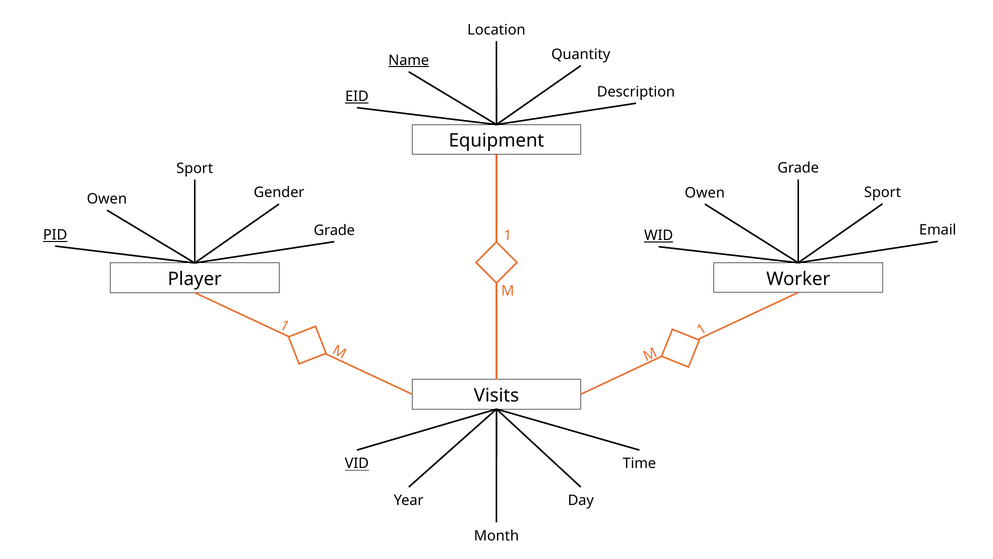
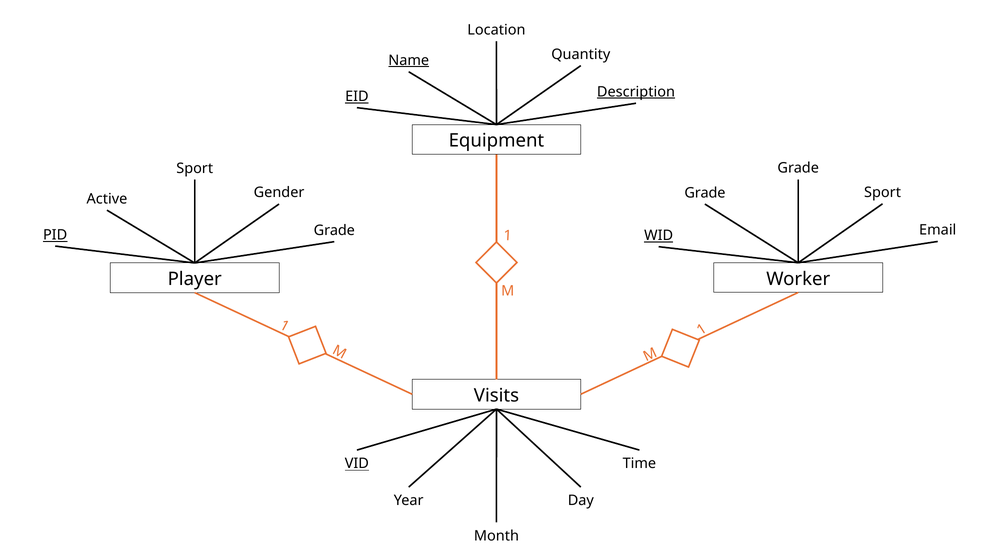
Description underline: none -> present (636, 92)
Owen: Owen -> Grade (705, 193)
Owen: Owen -> Active (107, 199)
